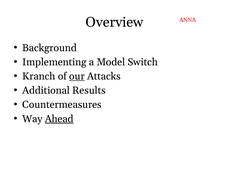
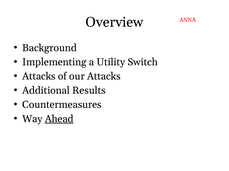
Model: Model -> Utility (111, 62)
Kranch: Kranch -> Attacks (39, 77)
our underline: present -> none (77, 77)
